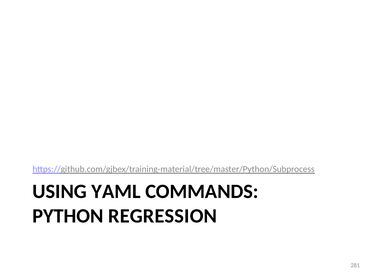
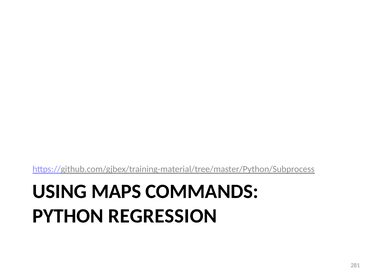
YAML: YAML -> MAPS (116, 191)
